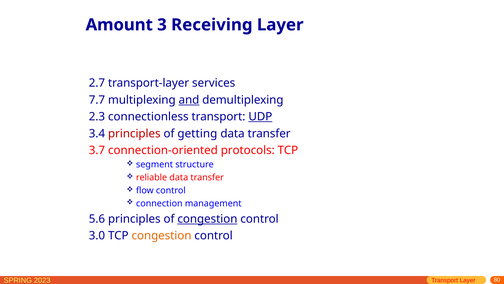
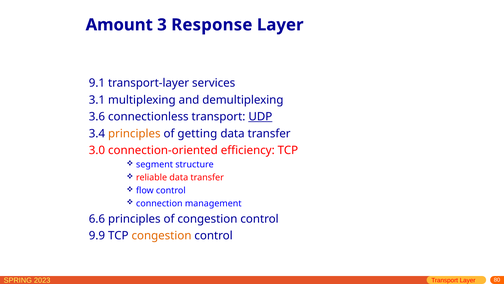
Receiving: Receiving -> Response (212, 25)
2.7: 2.7 -> 9.1 (97, 83)
7.7: 7.7 -> 3.1 (97, 100)
and underline: present -> none (189, 100)
2.3: 2.3 -> 3.6 (97, 117)
principles colour: red -> orange (134, 133)
3.7: 3.7 -> 3.0 (97, 150)
protocols: protocols -> efficiency (248, 150)
5.6: 5.6 -> 6.6 (97, 219)
congestion underline: present -> none (207, 219)
3.0: 3.0 -> 9.9 (97, 235)
